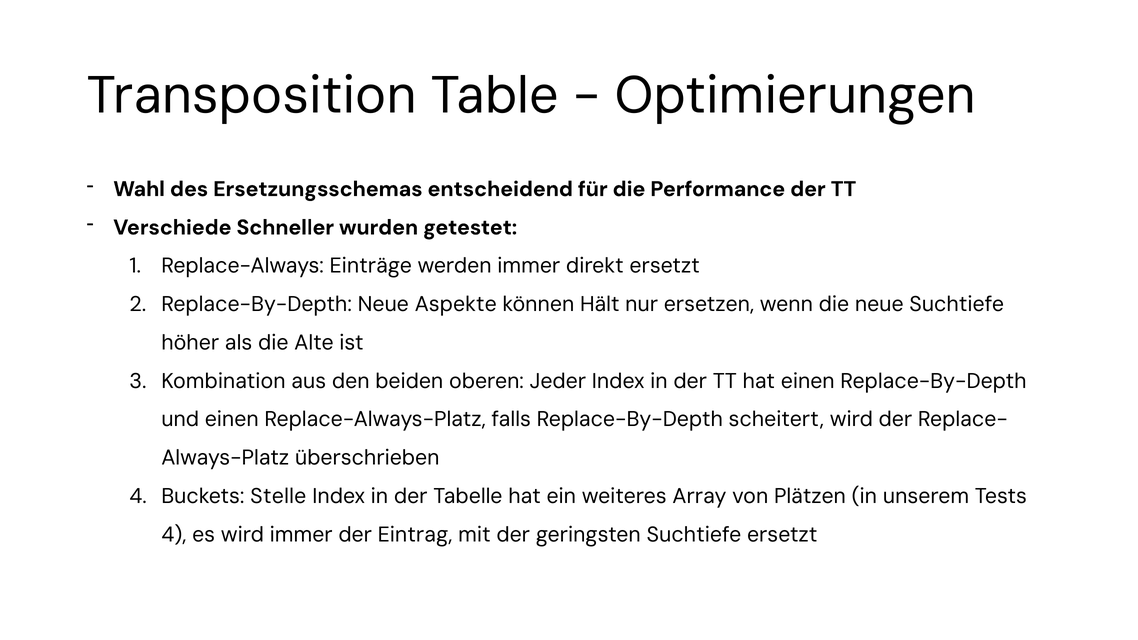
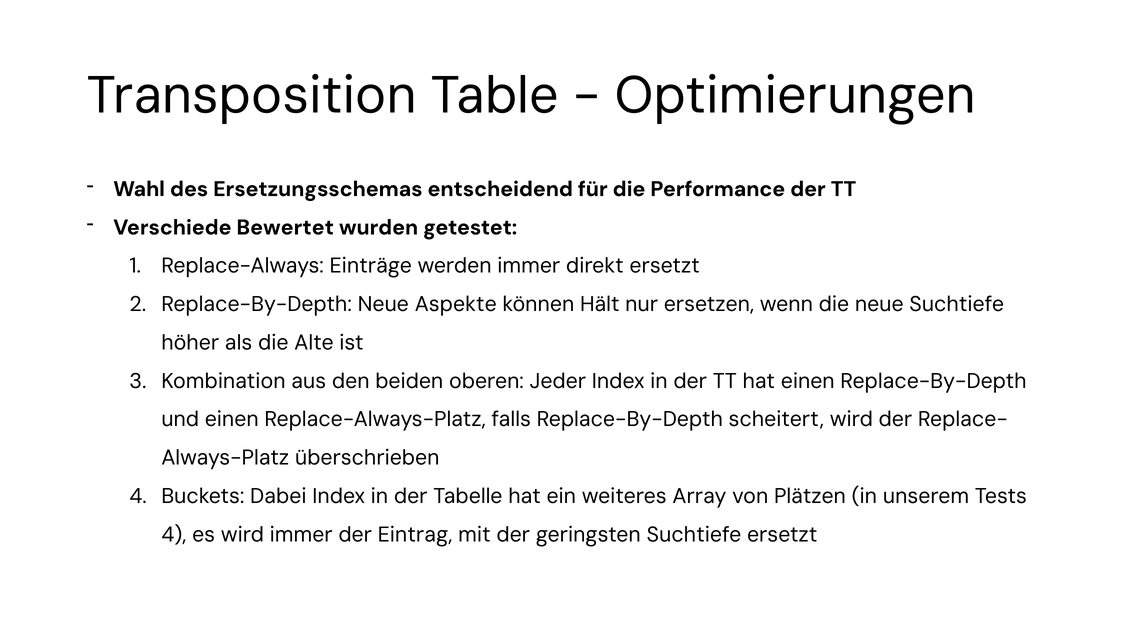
Schneller: Schneller -> Bewertet (285, 227)
Stelle: Stelle -> Dabei (278, 496)
